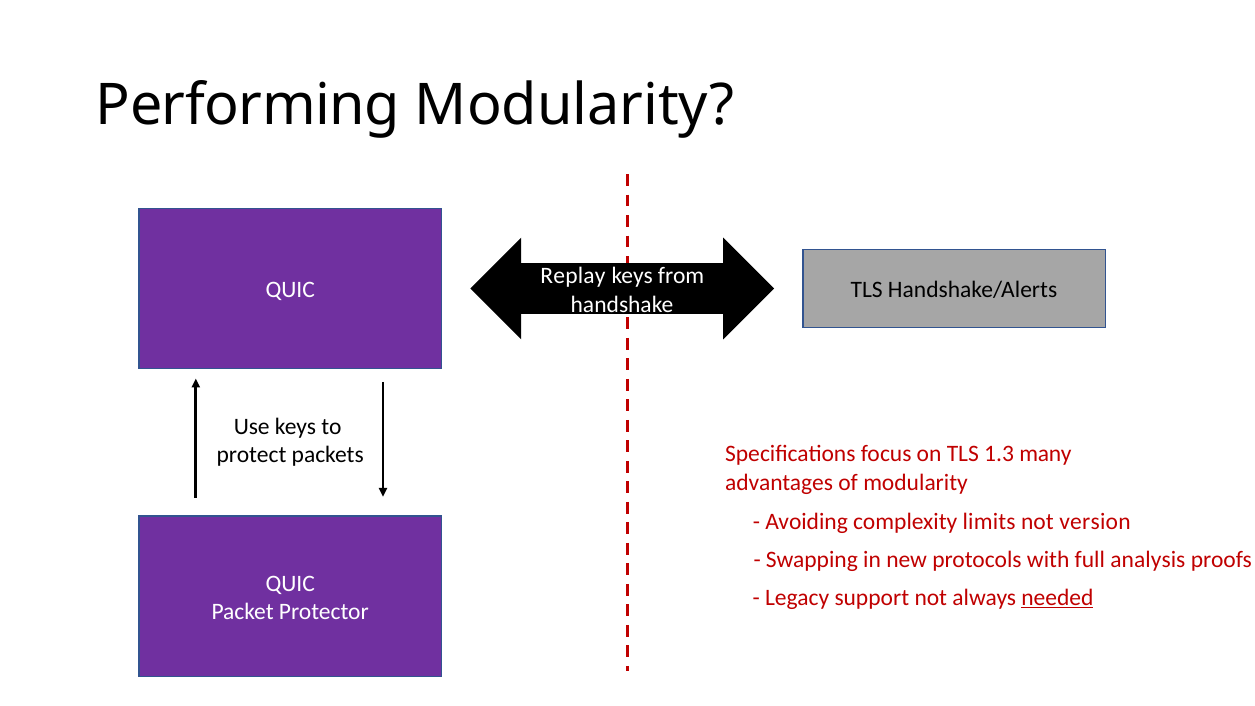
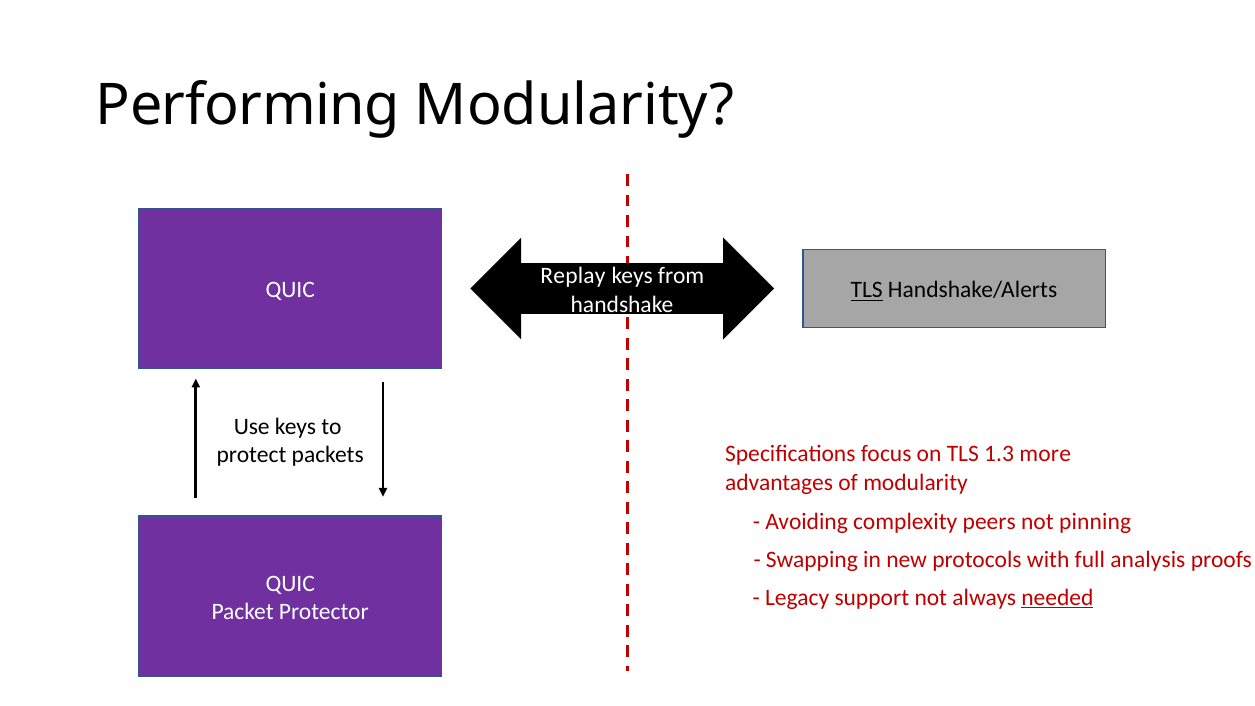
TLS underline: none -> present (867, 290)
many: many -> more (1045, 454)
limits: limits -> peers (989, 522)
version: version -> pinning (1095, 522)
